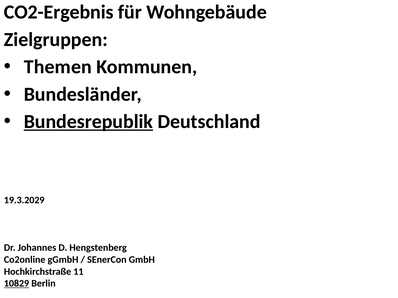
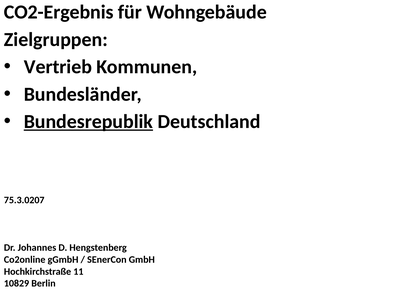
Themen: Themen -> Vertrieb (58, 67)
19.3.2029: 19.3.2029 -> 75.3.0207 (24, 200)
10829 underline: present -> none (17, 284)
